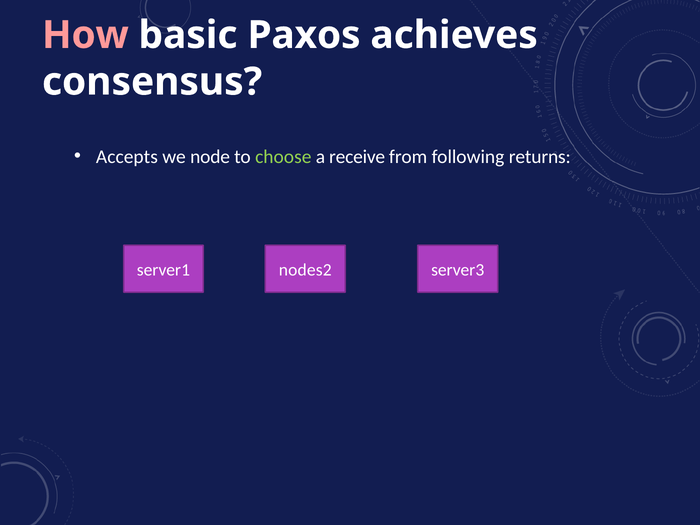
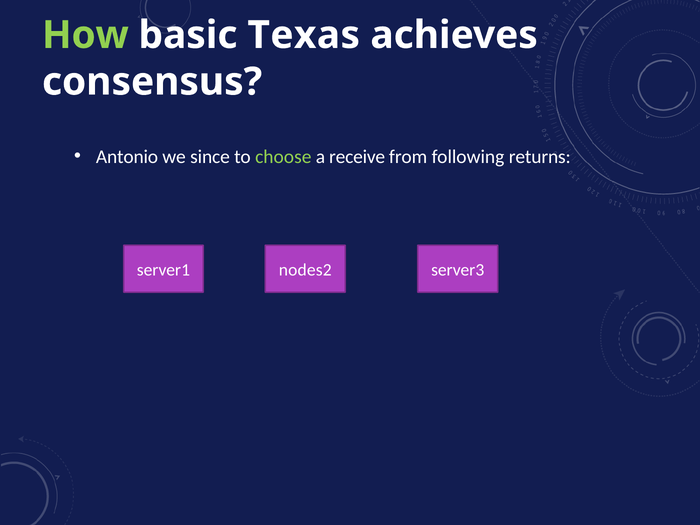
How colour: pink -> light green (85, 35)
Paxos: Paxos -> Texas (304, 35)
Accepts: Accepts -> Antonio (127, 157)
node: node -> since (210, 157)
